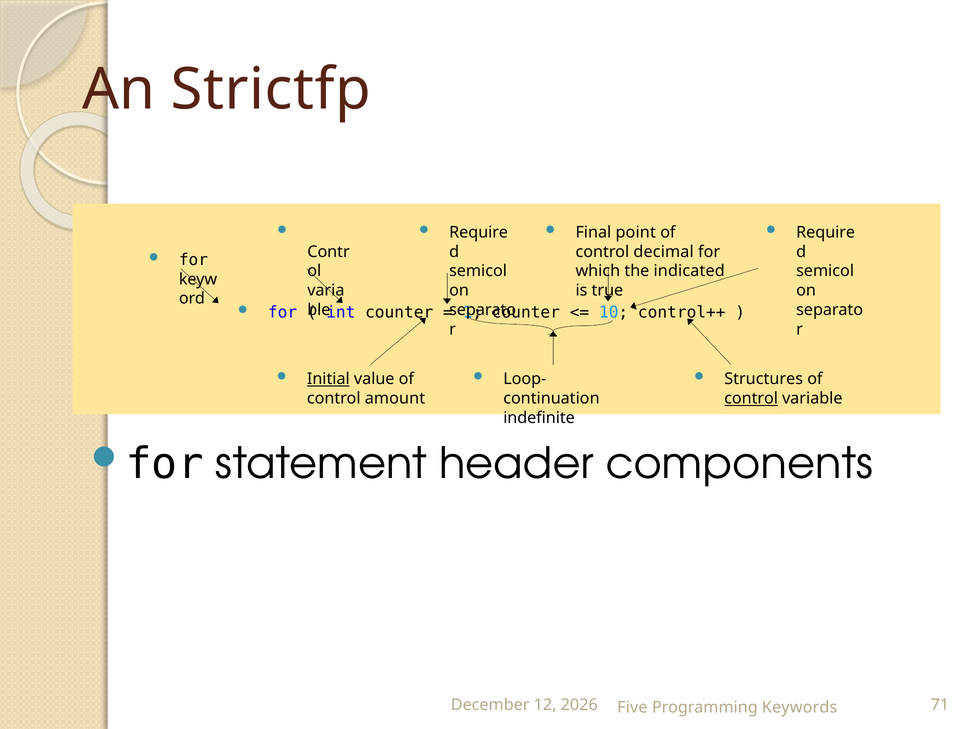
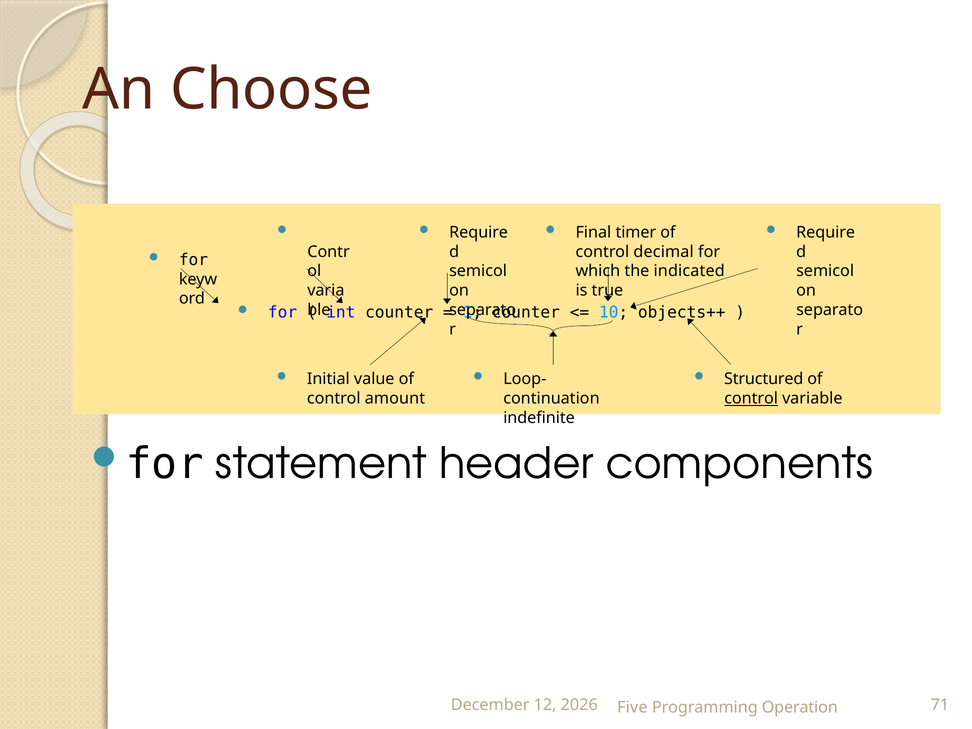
Strictfp: Strictfp -> Choose (271, 89)
point: point -> timer (636, 232)
control++: control++ -> objects++ (682, 312)
Initial underline: present -> none (328, 379)
Structures: Structures -> Structured (764, 379)
Keywords: Keywords -> Operation (800, 707)
